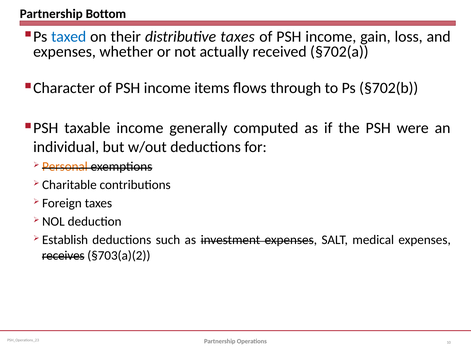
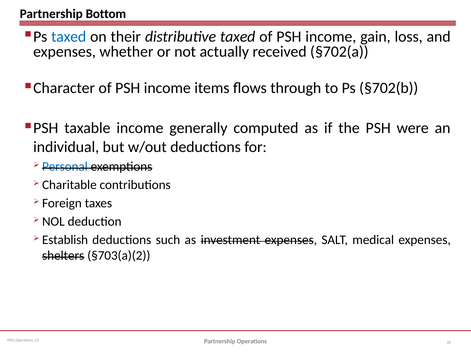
distributive taxes: taxes -> taxed (238, 37)
Personal colour: orange -> blue (65, 167)
receives: receives -> shelters (63, 256)
